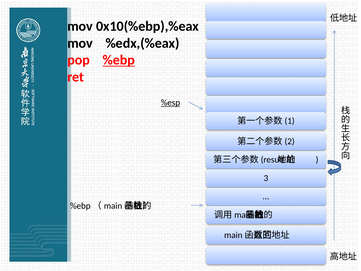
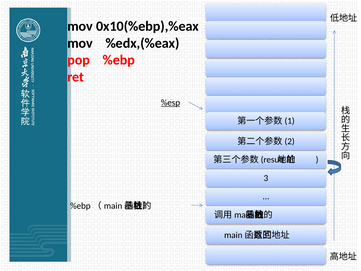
%ebp underline: present -> none (119, 60)
